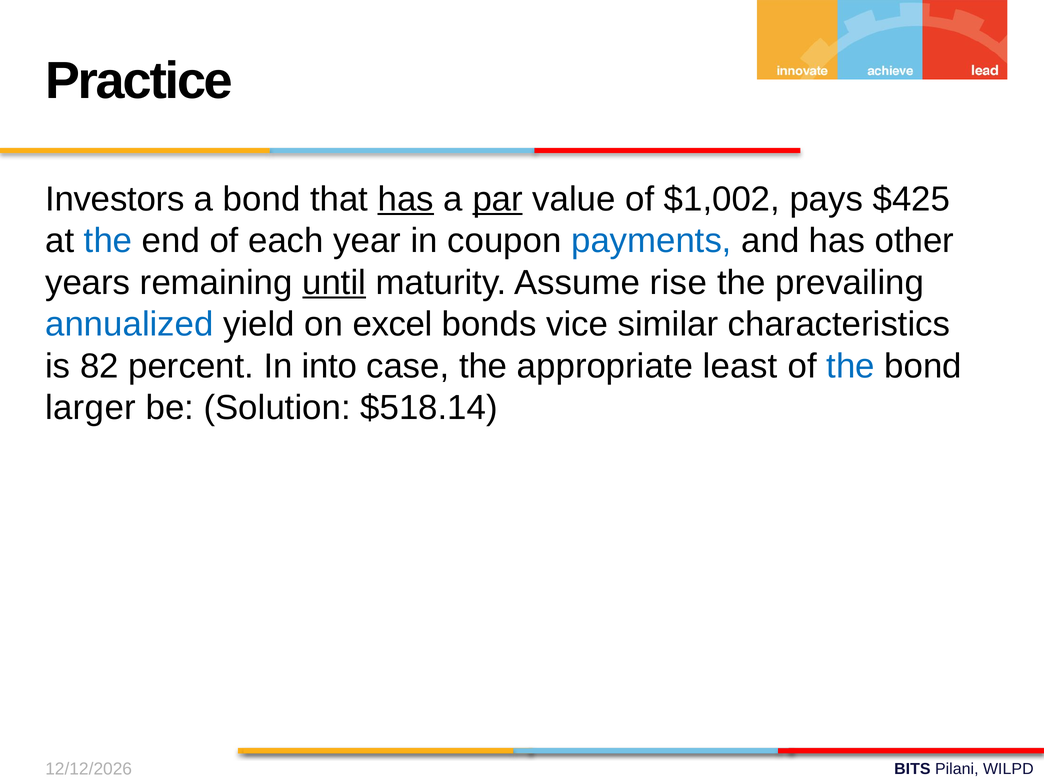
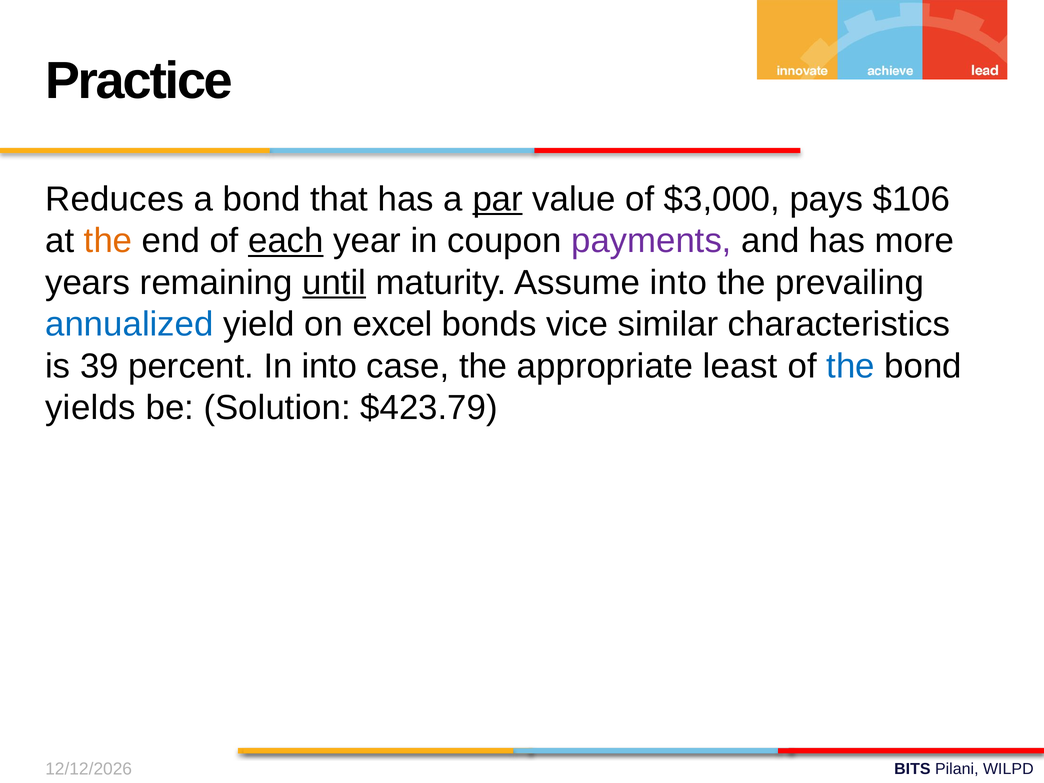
Investors: Investors -> Reduces (115, 199)
has underline: present -> none (406, 199)
$1,002: $1,002 -> $3,000 (722, 199)
$425: $425 -> $106 (911, 199)
the colour: blue -> orange (108, 241)
each underline: none -> present (286, 241)
payments colour: blue -> purple (651, 241)
other: other -> more (914, 241)
Assume rise: rise -> into (678, 283)
82: 82 -> 39 (99, 366)
larger: larger -> yields (91, 408)
$518.14: $518.14 -> $423.79 (429, 408)
